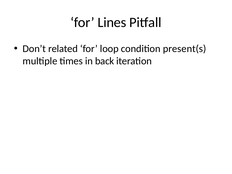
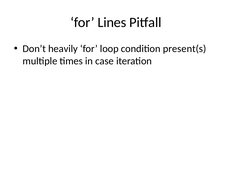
related: related -> heavily (63, 49)
back: back -> case (104, 61)
